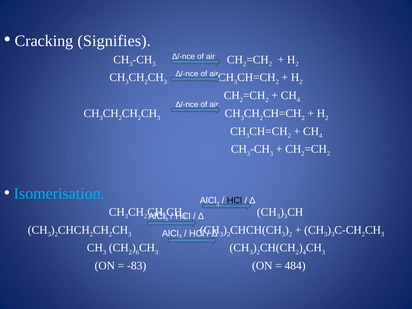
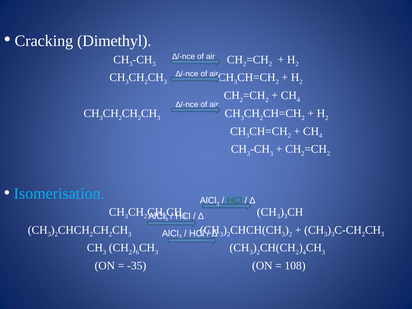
Signifies: Signifies -> Dimethyl (114, 41)
HCl colour: black -> green (234, 200)
-83: -83 -> -35 (137, 266)
484: 484 -> 108 (295, 266)
